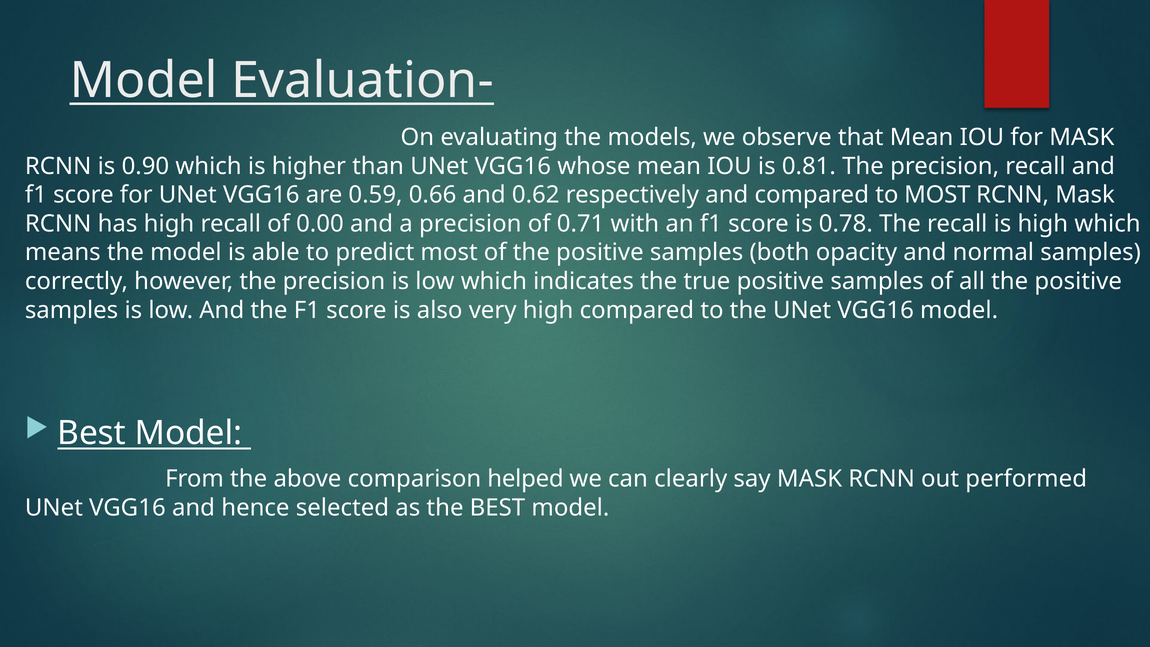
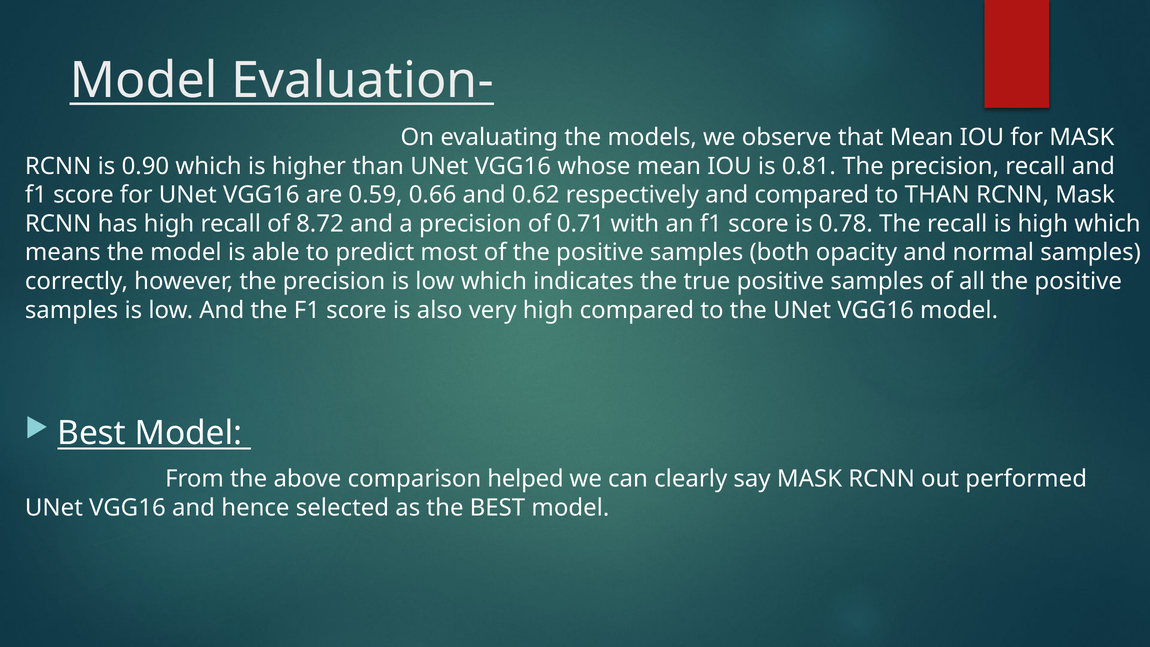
to MOST: MOST -> THAN (937, 195)
0.00: 0.00 -> 8.72 (320, 224)
